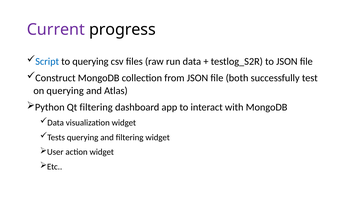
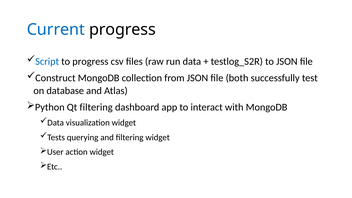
Current colour: purple -> blue (56, 30)
to querying: querying -> progress (90, 61)
on querying: querying -> database (65, 91)
